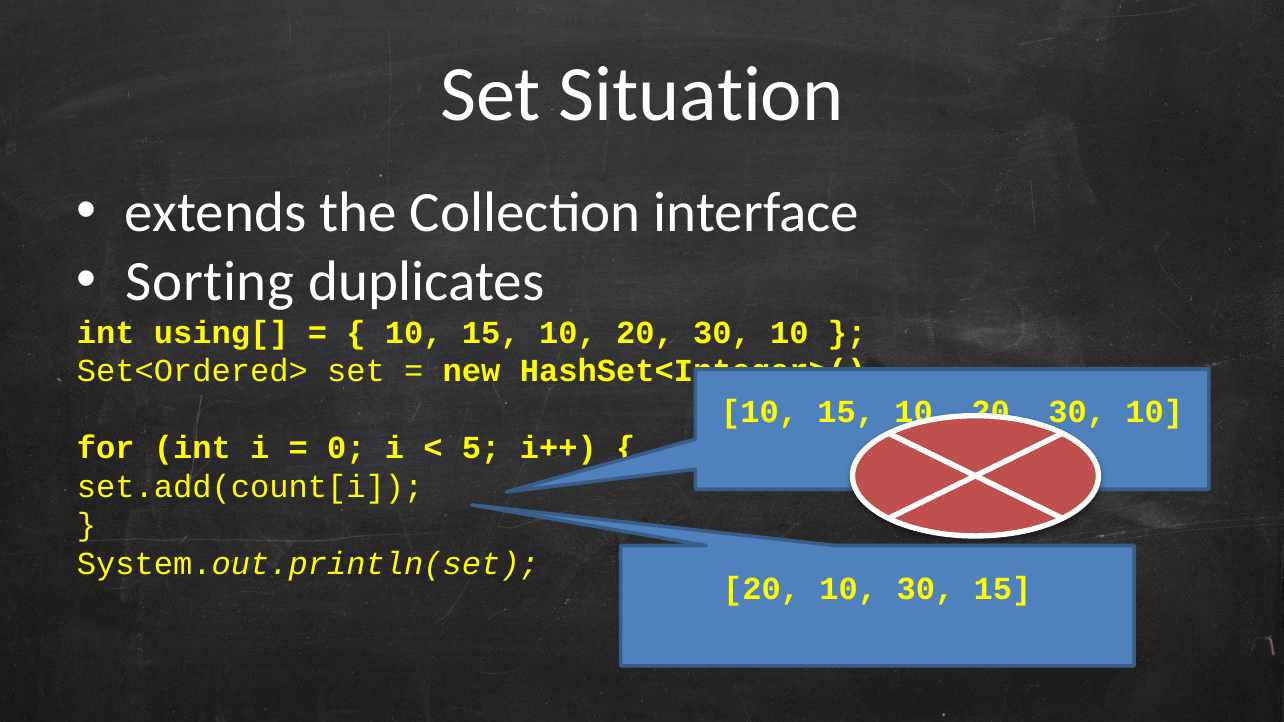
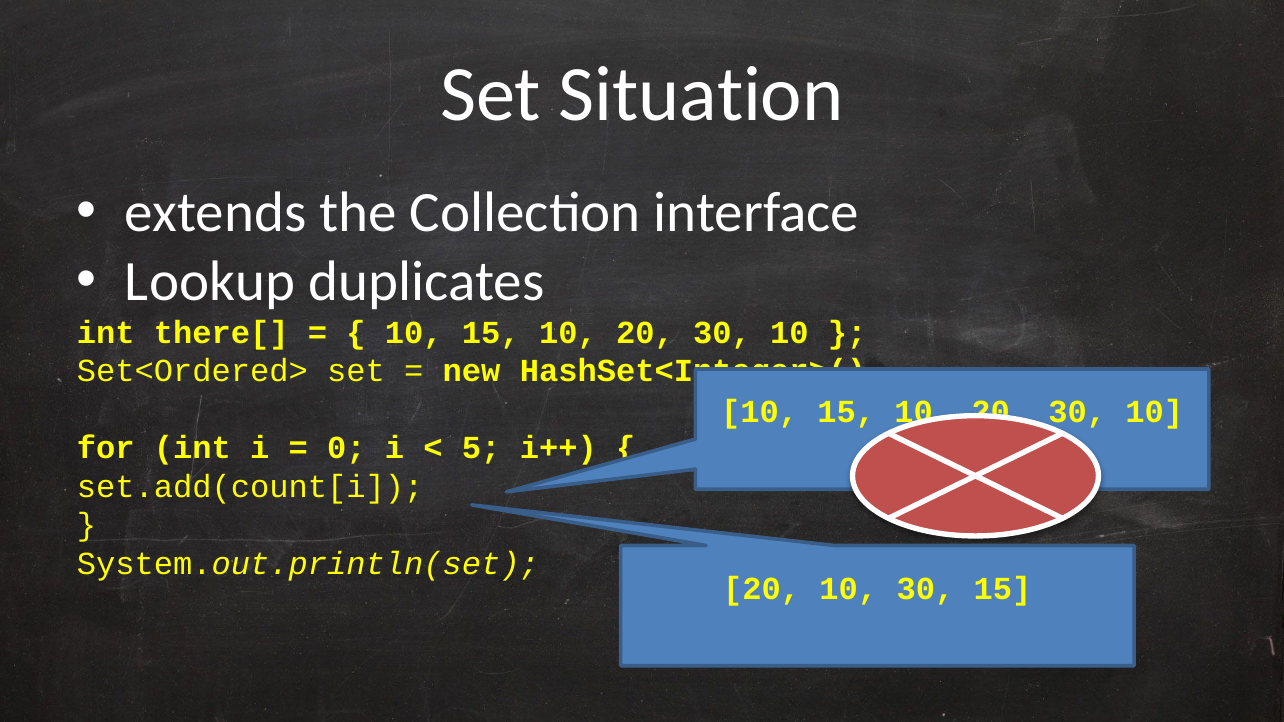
Sorting: Sorting -> Lookup (210, 282)
using[: using[ -> there[ (221, 333)
